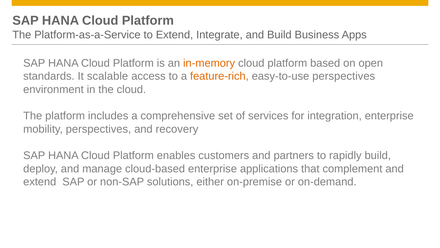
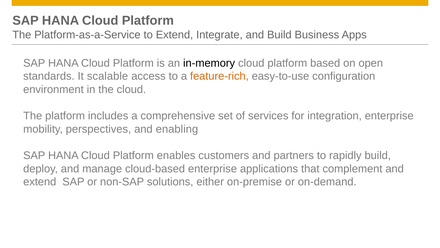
in-memory colour: orange -> black (209, 63)
easy-to-use perspectives: perspectives -> configuration (344, 76)
recovery: recovery -> enabling (177, 129)
